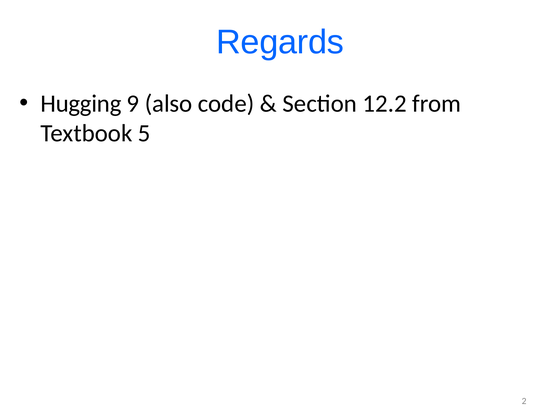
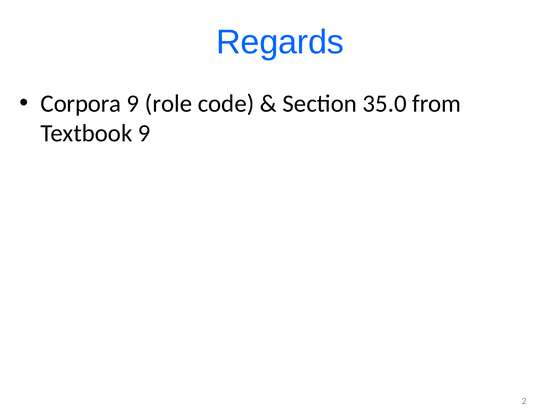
Hugging: Hugging -> Corpora (81, 103)
also: also -> role (169, 103)
12.2: 12.2 -> 35.0 (385, 103)
Textbook 5: 5 -> 9 (144, 133)
